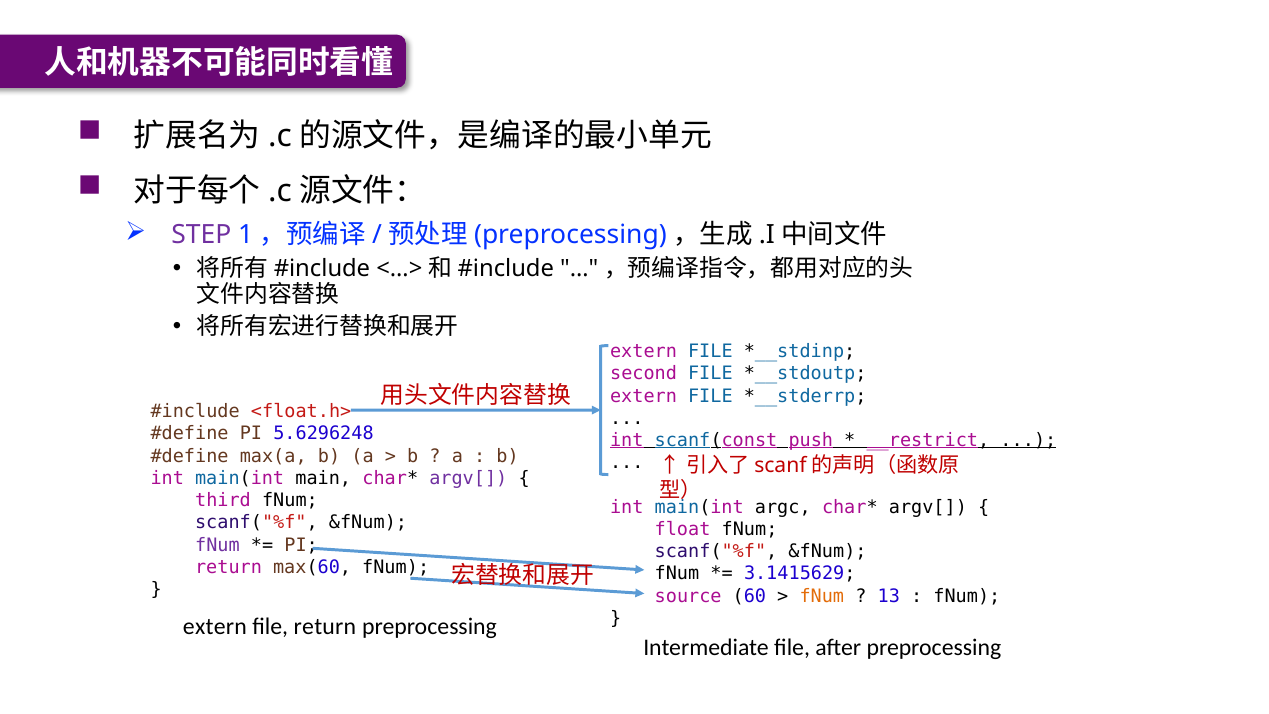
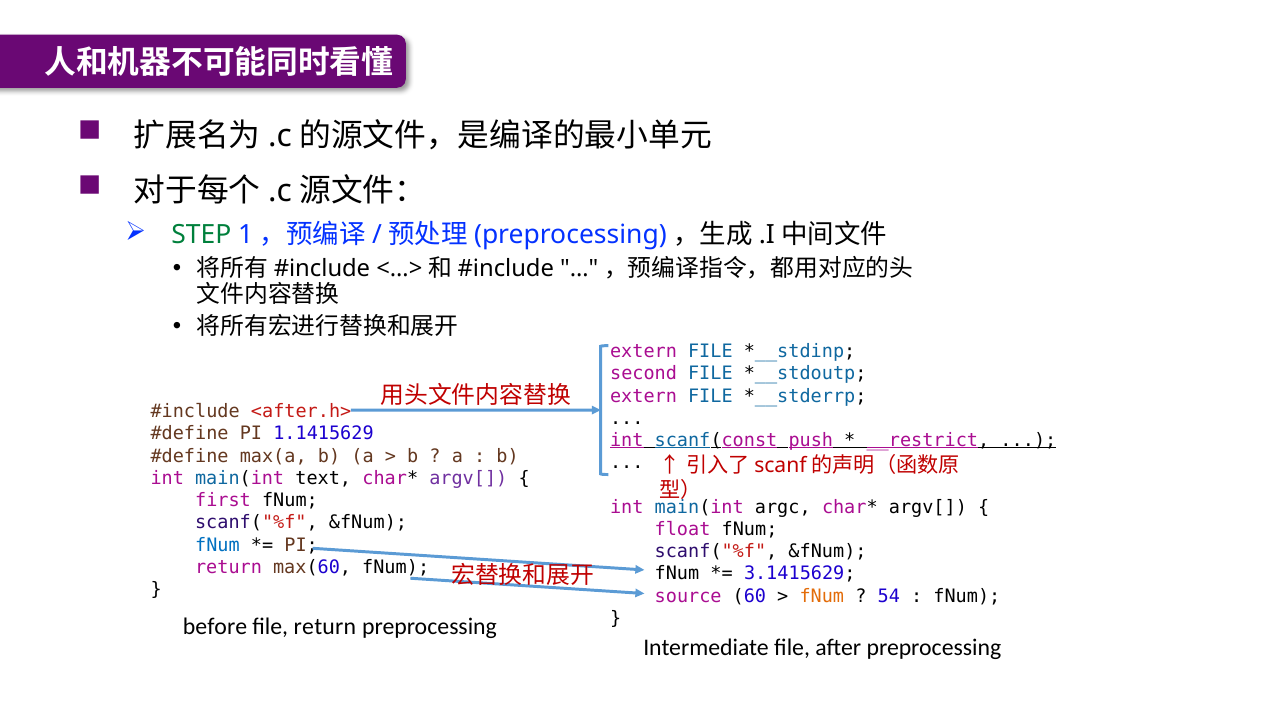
STEP colour: purple -> green (201, 235)
<float.h>: <float.h> -> <after.h> (301, 411)
5.6296248: 5.6296248 -> 1.1415629 (324, 434)
main: main -> text (323, 478)
third: third -> first (223, 500)
fNum colour: purple -> blue (217, 545)
13: 13 -> 54 (889, 596)
extern: extern -> before (215, 626)
